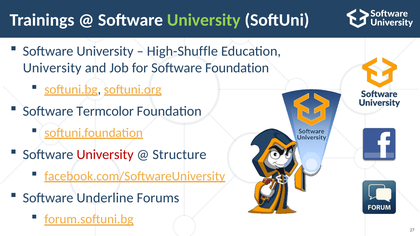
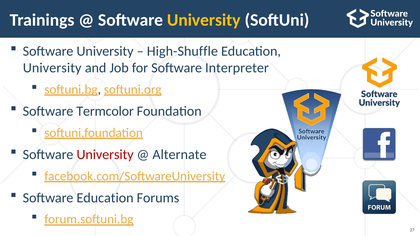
University colour: light green -> yellow (204, 20)
Software Foundation: Foundation -> Interpreter (237, 68)
Structure: Structure -> Alternate (179, 155)
Software Underline: Underline -> Education (105, 198)
